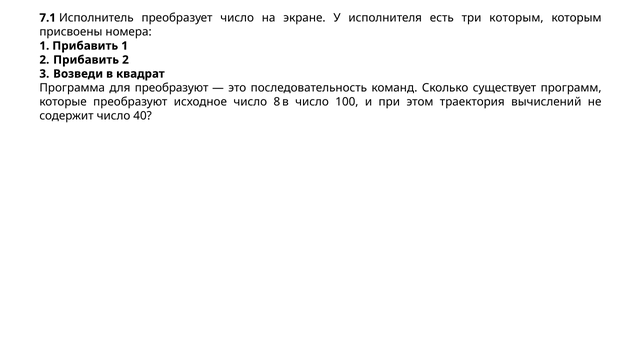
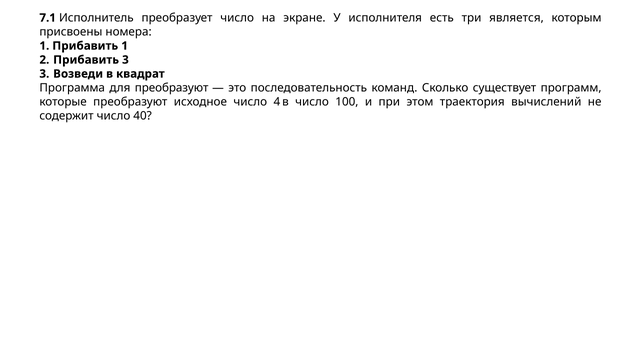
три которым: которым -> является (516, 18)
Прибавить 2: 2 -> 3 (125, 60)
8: 8 -> 4 (277, 102)
